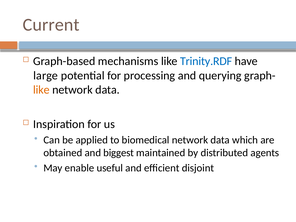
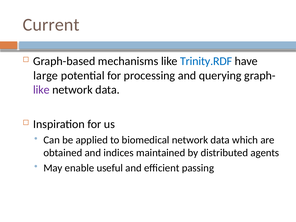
like colour: orange -> purple (41, 90)
biggest: biggest -> indices (119, 153)
disjoint: disjoint -> passing (198, 168)
